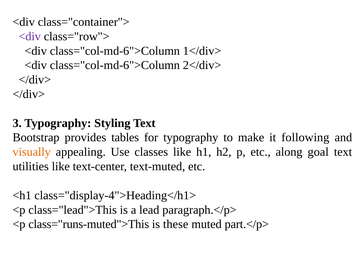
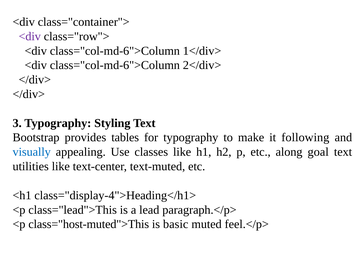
visually colour: orange -> blue (32, 152)
class="runs-muted">This: class="runs-muted">This -> class="host-muted">This (89, 225)
these: these -> basic (176, 225)
part.</p>: part.</p> -> feel.</p> (247, 225)
